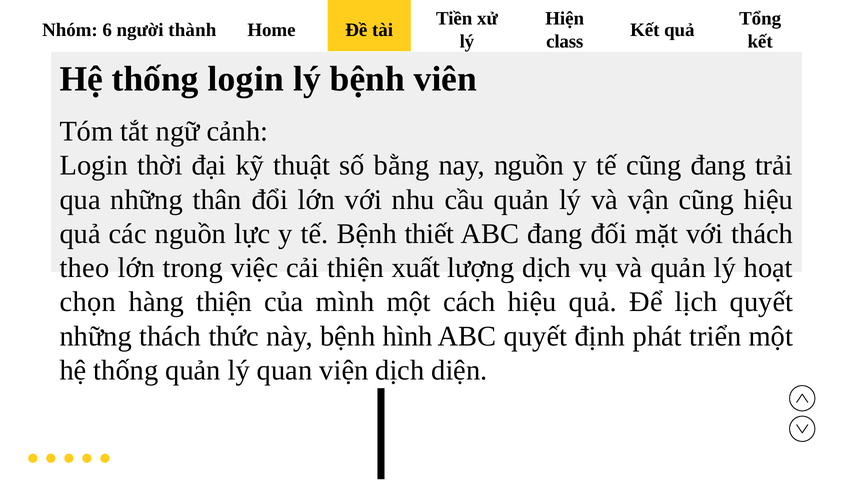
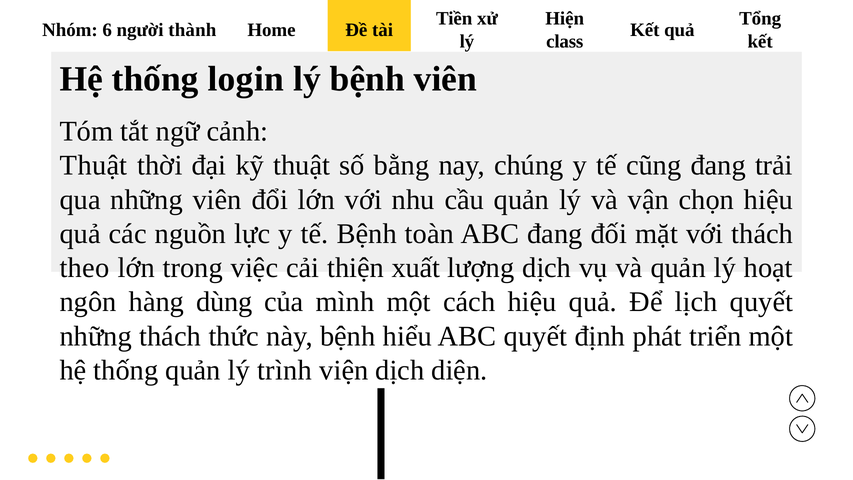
Login: Login -> Thuật (94, 166)
nay nguồn: nguồn -> chúng (529, 166)
những thân: thân -> viên (217, 200)
vận cũng: cũng -> chọn (706, 200)
thiết: thiết -> toàn (429, 234)
chọn: chọn -> ngôn (88, 302)
hàng thiện: thiện -> dùng (224, 302)
hình: hình -> hiểu (407, 336)
quan: quan -> trình (284, 370)
